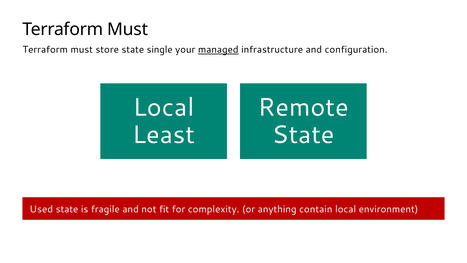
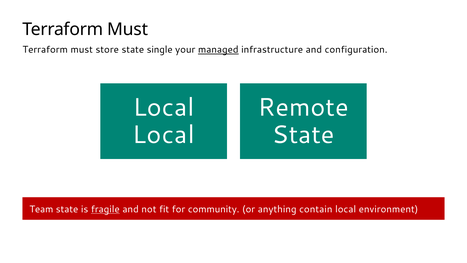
Least: Least -> Local (163, 135)
Used: Used -> Team (41, 209)
fragile underline: none -> present (105, 209)
complexity: complexity -> community (214, 209)
